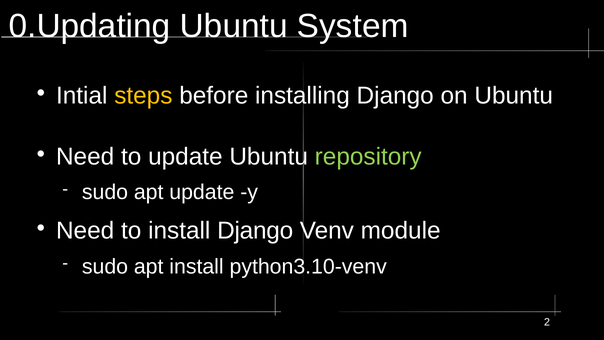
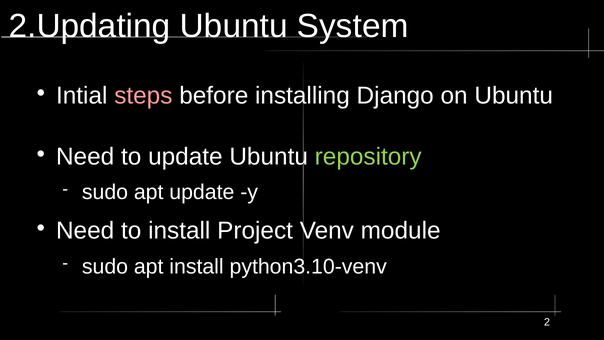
0.Updating: 0.Updating -> 2.Updating (90, 26)
steps colour: yellow -> pink (143, 96)
install Django: Django -> Project (255, 231)
